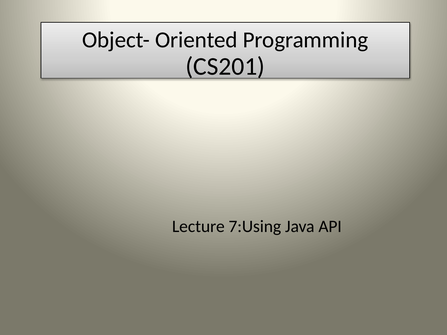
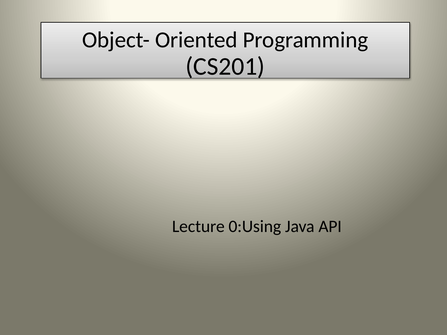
7:Using: 7:Using -> 0:Using (255, 227)
